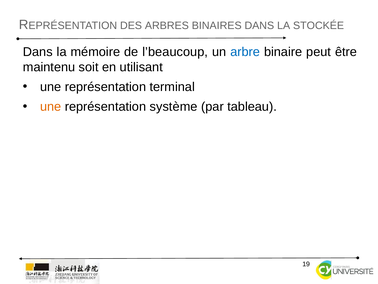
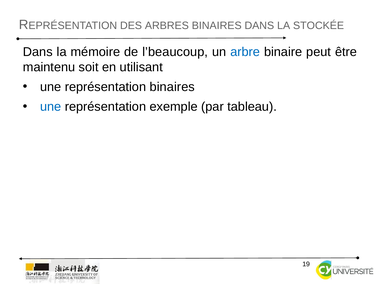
représentation terminal: terminal -> binaires (172, 87)
une colour: orange -> blue (51, 107)
système: système -> exemple (174, 107)
